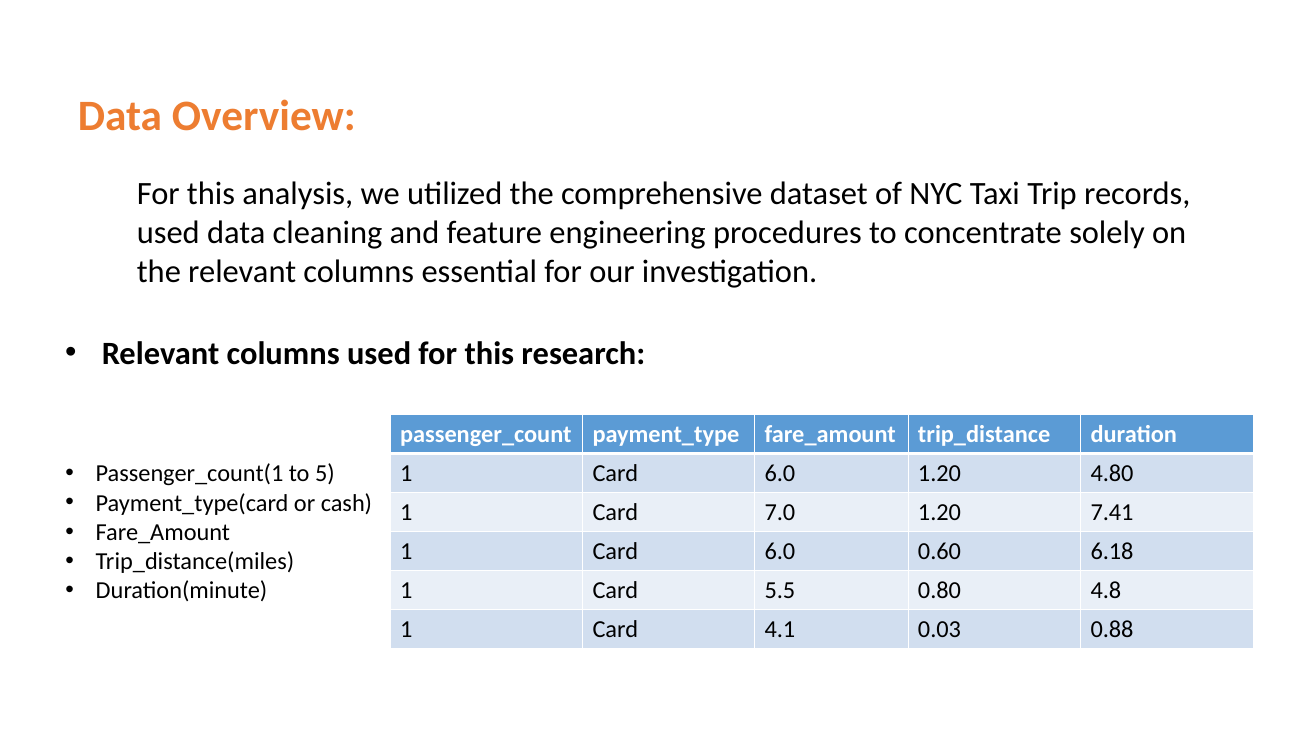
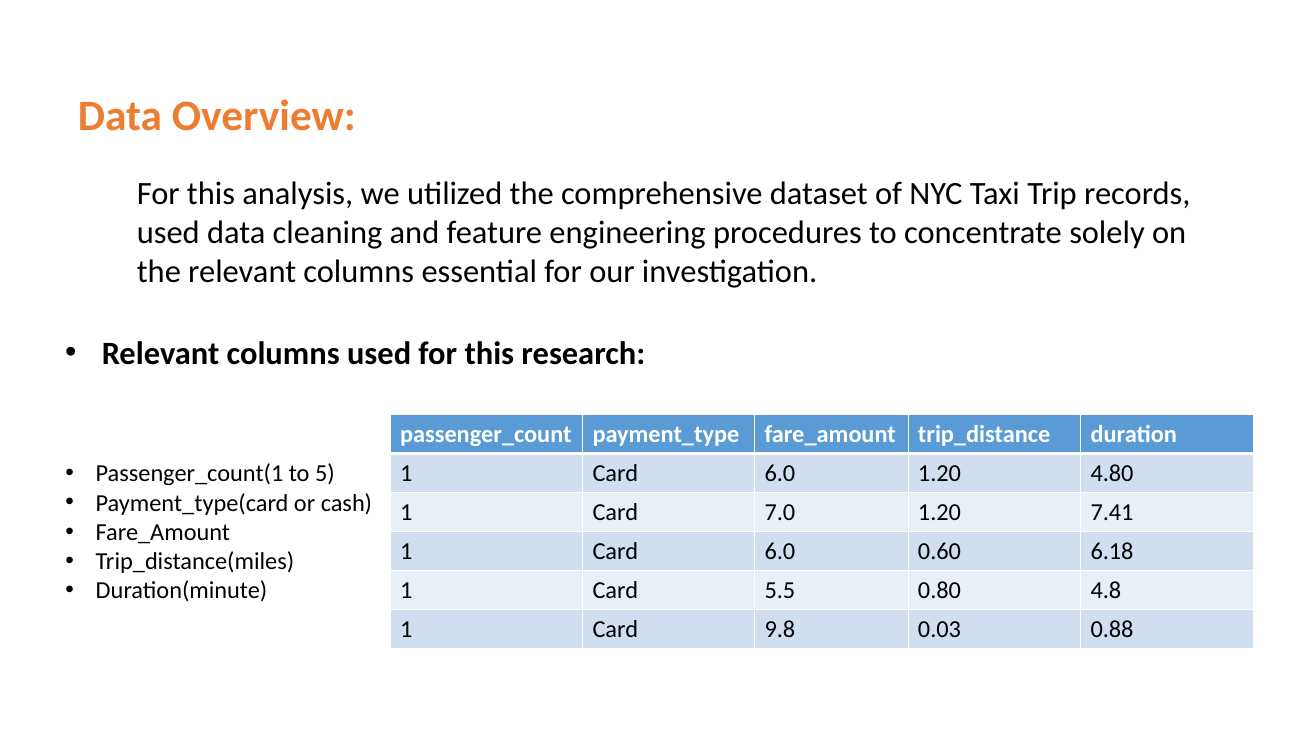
4.1: 4.1 -> 9.8 (780, 630)
